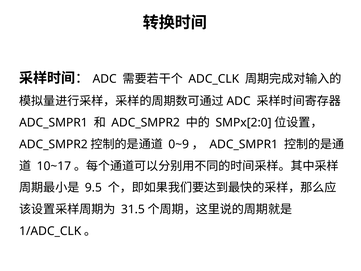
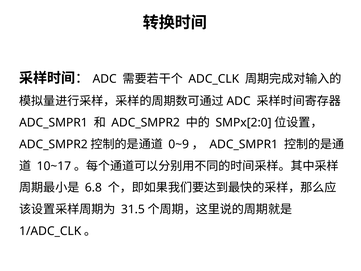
9.5: 9.5 -> 6.8 (93, 188)
